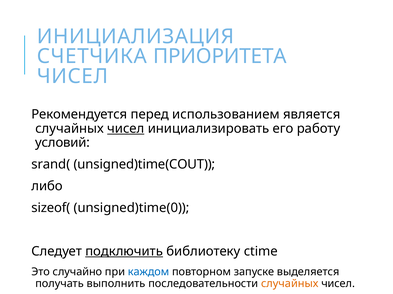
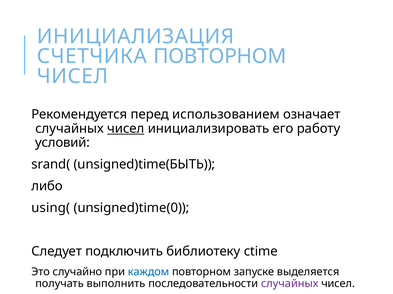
СЧЕТЧИКА ПРИОРИТЕТА: ПРИОРИТЕТА -> ПОВТОРНОМ (220, 57)
является: является -> означает (312, 115)
unsigned)time(COUT: unsigned)time(COUT -> unsigned)time(БЫТЬ (144, 165)
sizeof(: sizeof( -> using( (51, 208)
подключить underline: present -> none (124, 252)
случайных colour: orange -> purple (290, 284)
